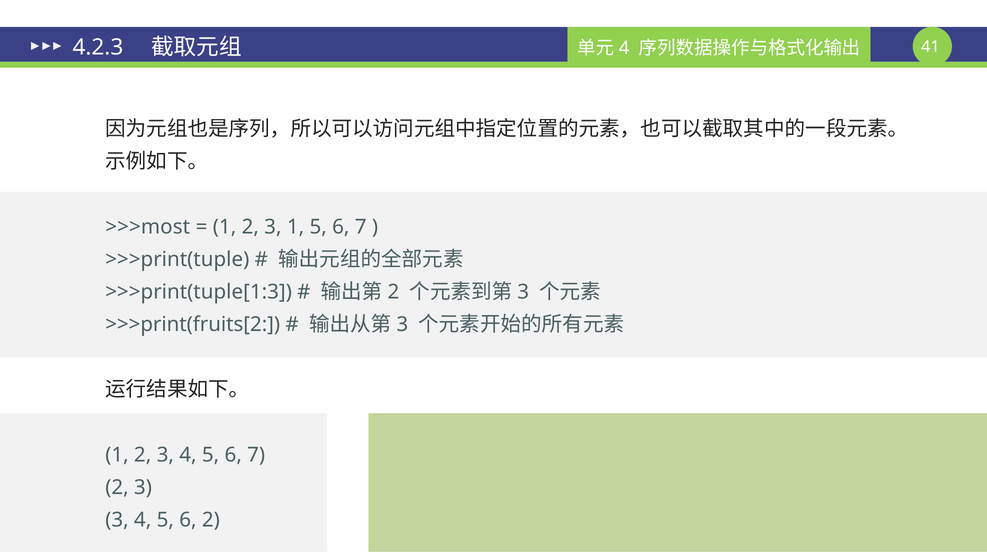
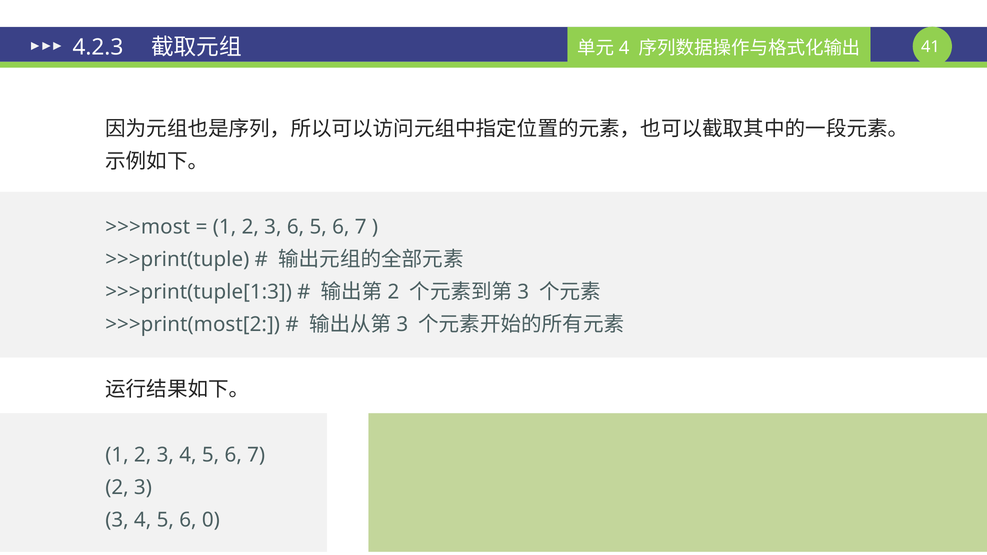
3 1: 1 -> 6 (296, 227)
>>>print(fruits[2: >>>print(fruits[2 -> >>>print(most[2 (193, 324)
6 2: 2 -> 0 (211, 520)
